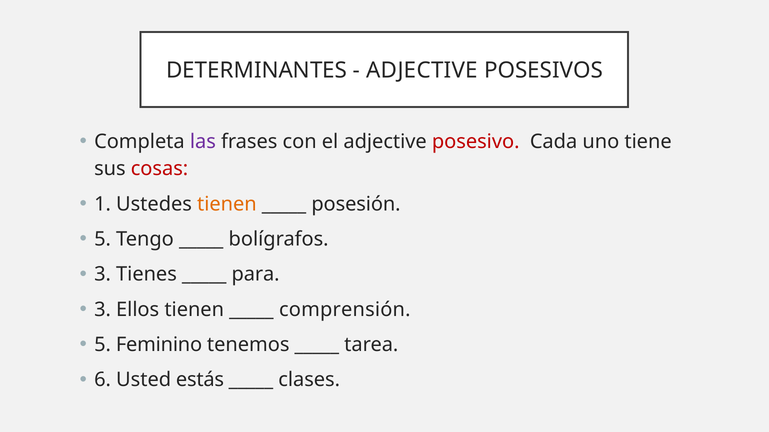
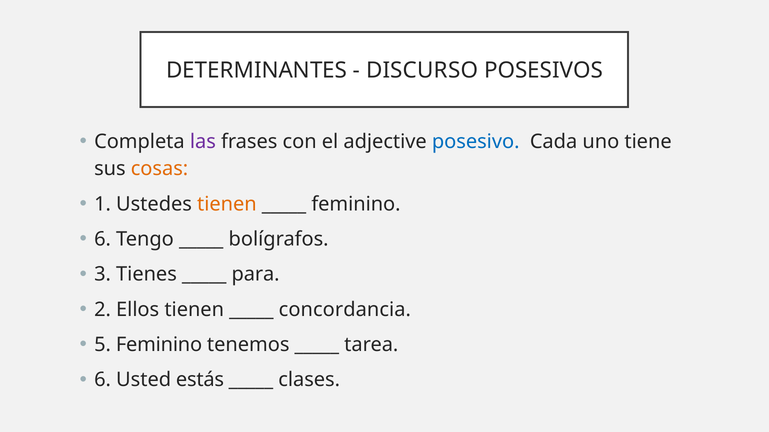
ADJECTIVE: ADJECTIVE -> DISCURSO (422, 70)
posesivo colour: red -> blue (476, 142)
cosas colour: red -> orange (160, 169)
posesión: posesión -> feminino (356, 204)
5: 5 -> 6 (103, 239)
3: 3 -> 2 (103, 310)
comprensión: comprensión -> concordancia (345, 310)
